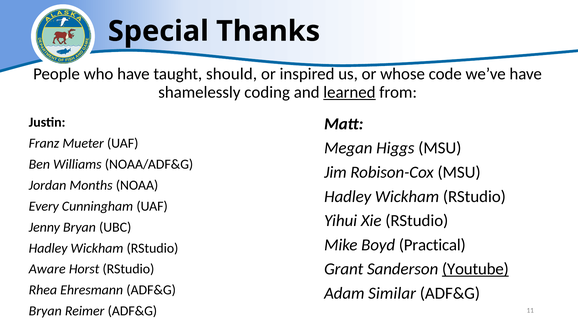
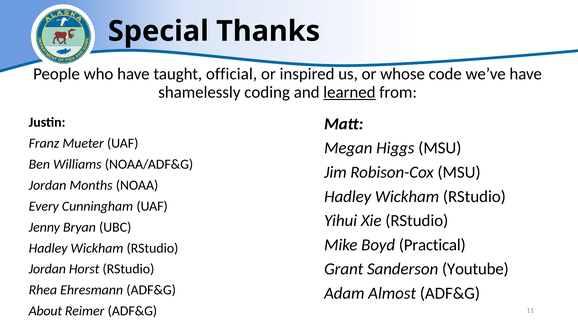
should: should -> official (232, 74)
Youtube underline: present -> none (475, 269)
Aware: Aware -> Jordan (47, 269)
Similar: Similar -> Almost (392, 293)
Bryan: Bryan -> About (45, 311)
